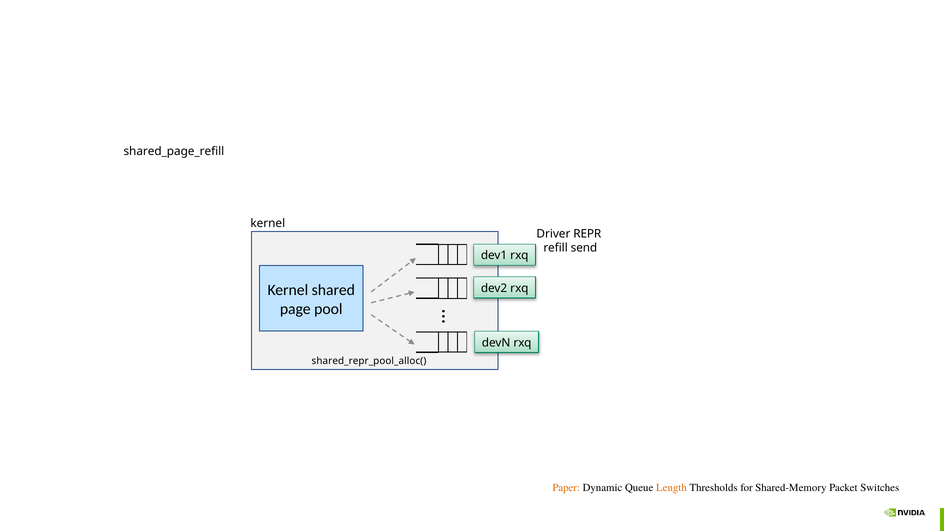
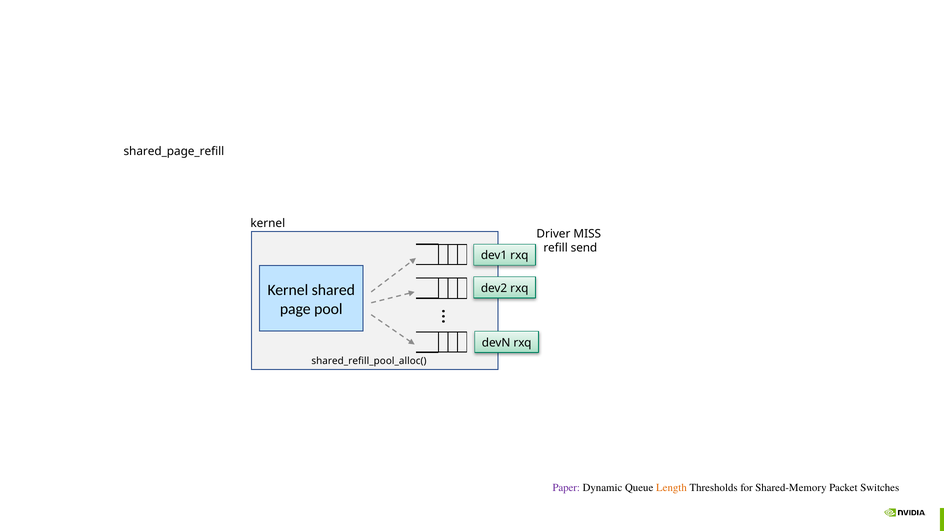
REPR: REPR -> MISS (587, 234)
shared_repr_pool_alloc(: shared_repr_pool_alloc( -> shared_refill_pool_alloc( (369, 361)
Paper colour: orange -> purple (566, 487)
